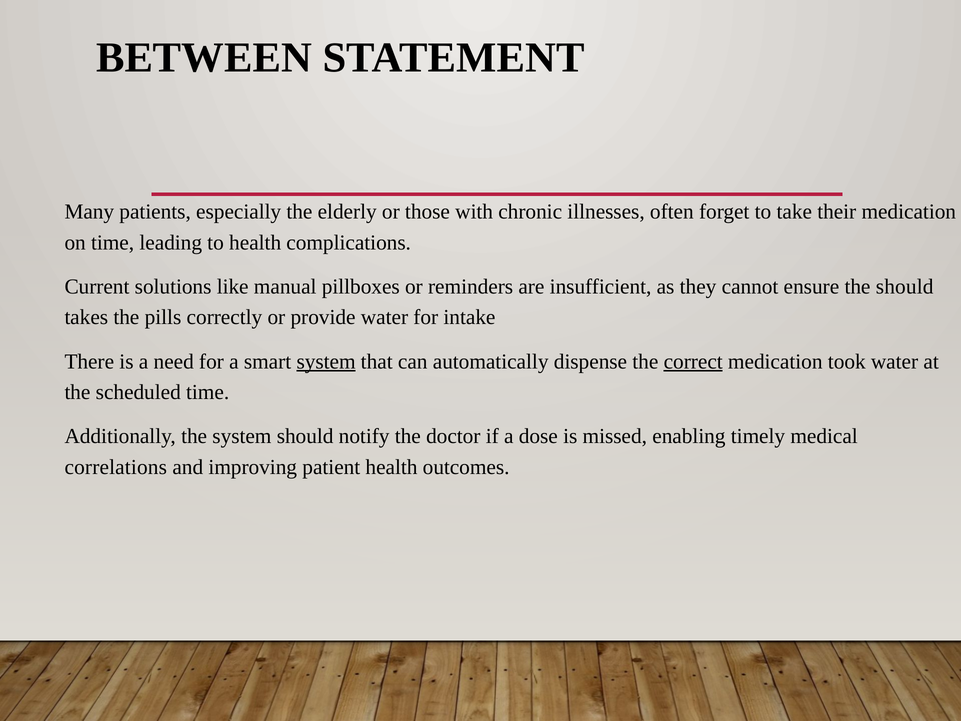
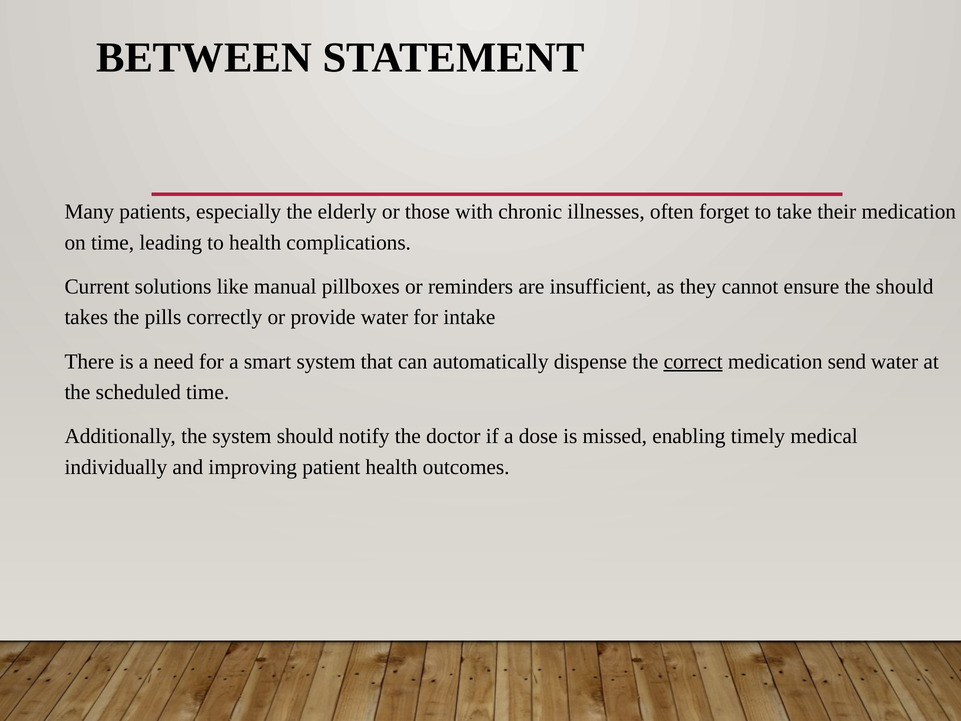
system underline: present -> none (326, 361)
took: took -> send (847, 361)
correlations: correlations -> individually (116, 467)
